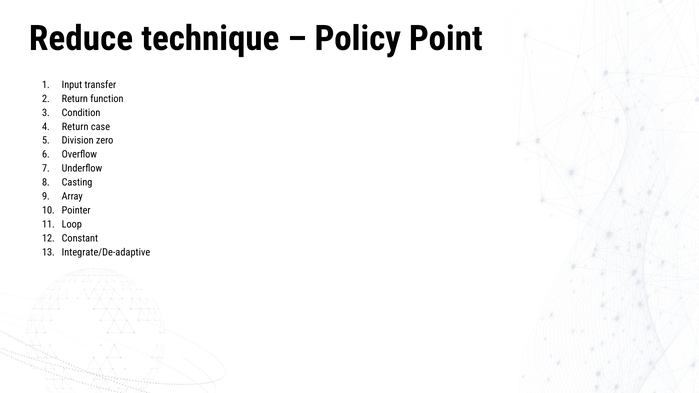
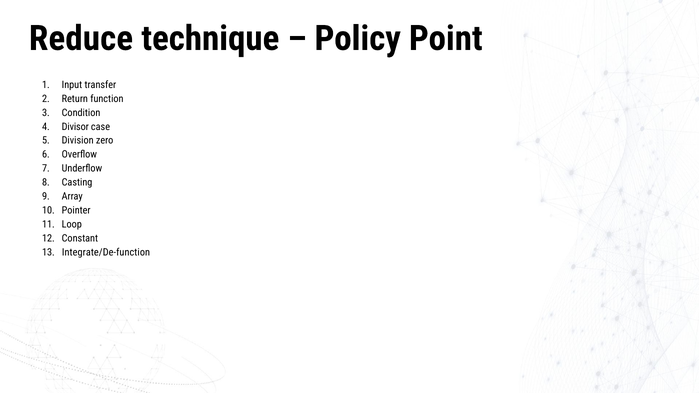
Return: Return -> Divisor (75, 127)
Integrate/De-adaptive: Integrate/De-adaptive -> Integrate/De-function (106, 252)
